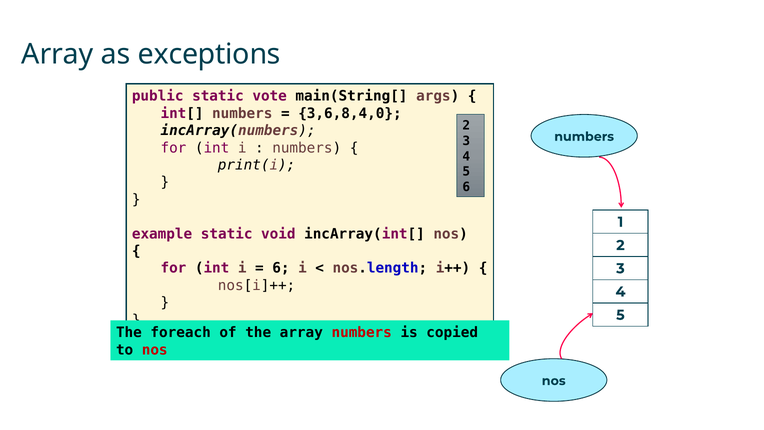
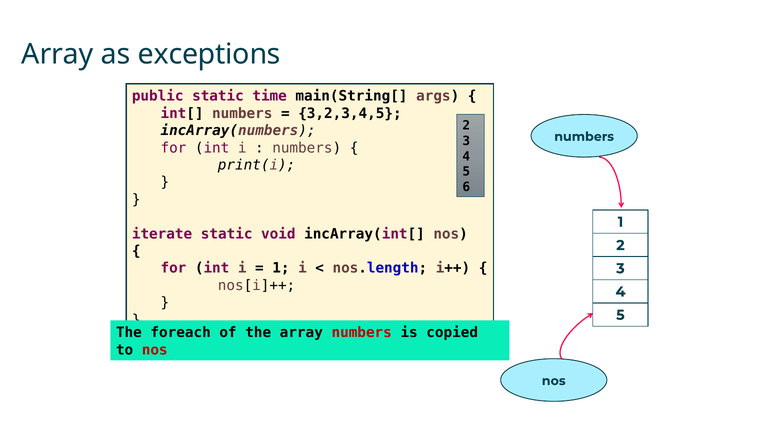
vote: vote -> time (270, 96)
3,6,8,4,0: 3,6,8,4,0 -> 3,2,3,4,5 (350, 113)
example: example -> iterate (162, 234)
6: 6 -> 1 (281, 268)
